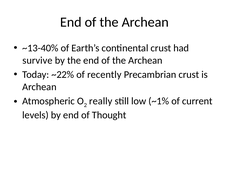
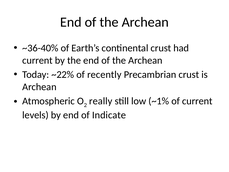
~13-40%: ~13-40% -> ~36-40% (40, 48)
survive: survive -> current (38, 60)
Thought: Thought -> Indicate (109, 115)
